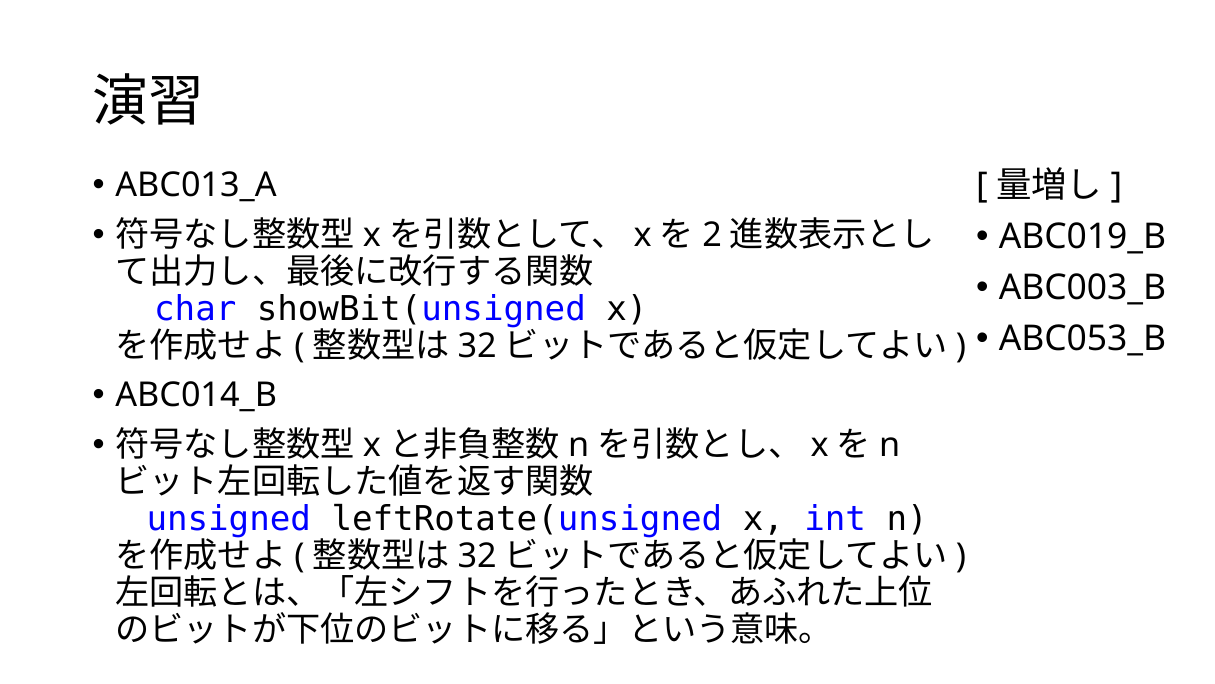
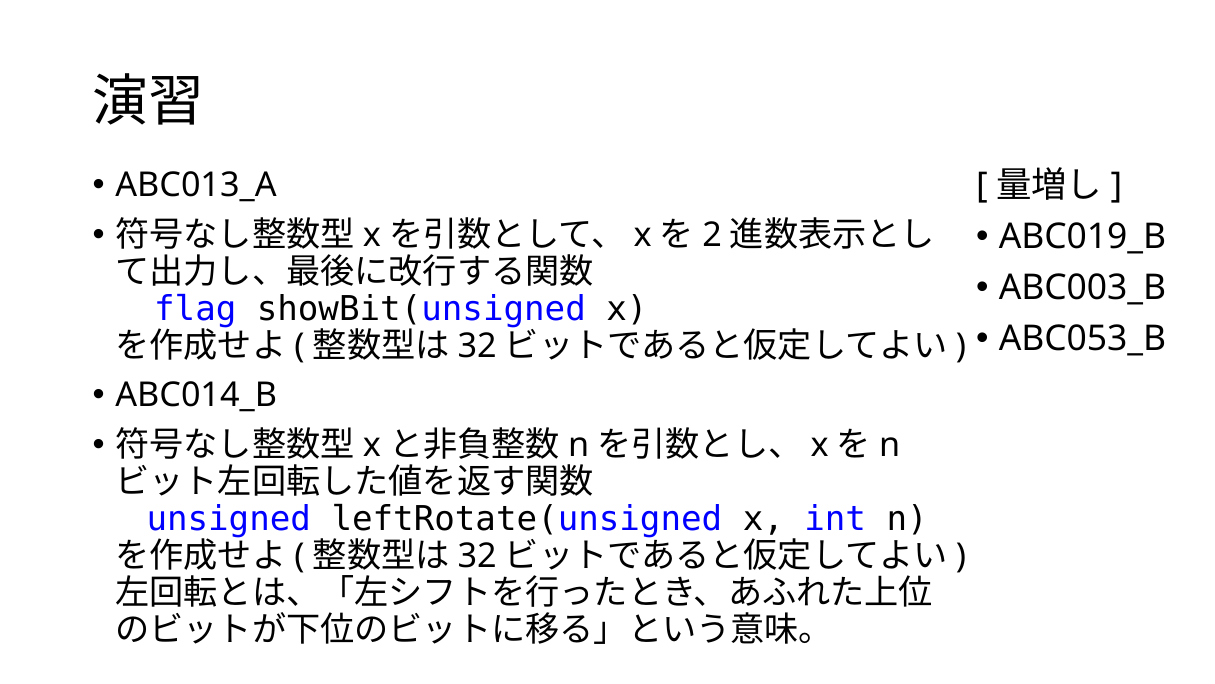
char: char -> flag (195, 309)
